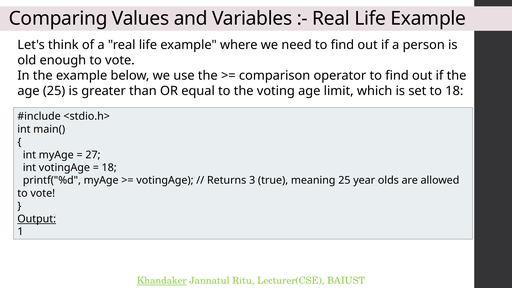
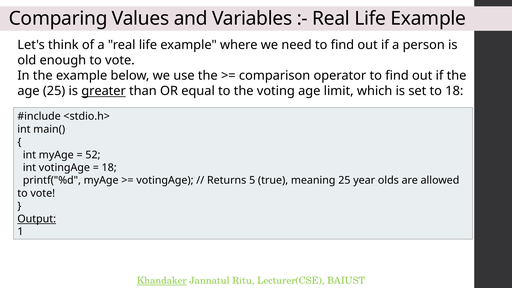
greater underline: none -> present (104, 91)
27: 27 -> 52 (93, 155)
3: 3 -> 5 (252, 180)
